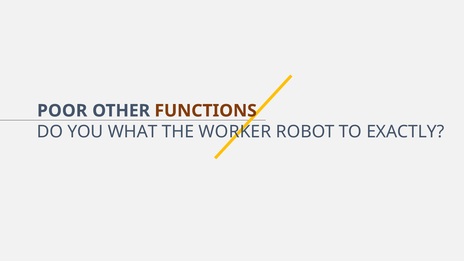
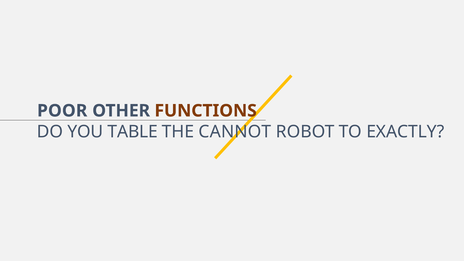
WHAT: WHAT -> TABLE (133, 132)
WORKER: WORKER -> CANNOT (235, 132)
